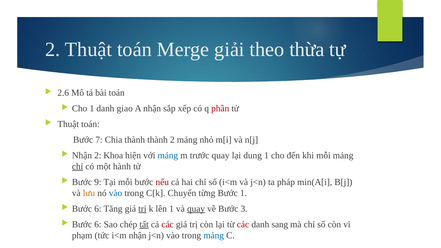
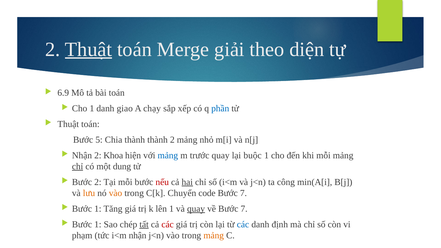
Thuật underline: none -> present (88, 49)
thừa: thừa -> diện (307, 49)
2.6: 2.6 -> 6.9 (63, 93)
A nhận: nhận -> chạy (152, 109)
phần colour: red -> blue (220, 109)
7: 7 -> 5 (99, 140)
dung: dung -> buộc (253, 155)
hành: hành -> dung (122, 167)
Bước 9: 9 -> 2 (98, 182)
hai underline: none -> present (187, 182)
pháp: pháp -> công (286, 182)
vào colour: blue -> orange (115, 193)
từng: từng -> code (207, 193)
1: 1 -> 7 (244, 193)
6: 6 -> 1 (98, 209)
trị underline: present -> none (142, 209)
về Bước 3: 3 -> 7 (244, 209)
6: 6 -> 1 (98, 224)
các colour: red -> blue (243, 224)
sang: sang -> định (280, 224)
mảng colour: blue -> orange (214, 235)
